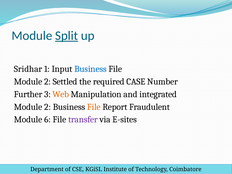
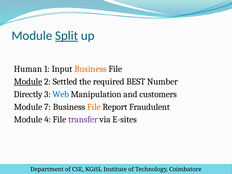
Sridhar: Sridhar -> Human (28, 69)
Business colour: blue -> orange (90, 69)
Module underline: none -> present (28, 82)
CASE: CASE -> BEST (136, 82)
Further: Further -> Directly (28, 94)
Web colour: orange -> blue (61, 94)
integrated: integrated -> customers (158, 94)
2: 2 -> 7 (48, 107)
6: 6 -> 4 (48, 119)
